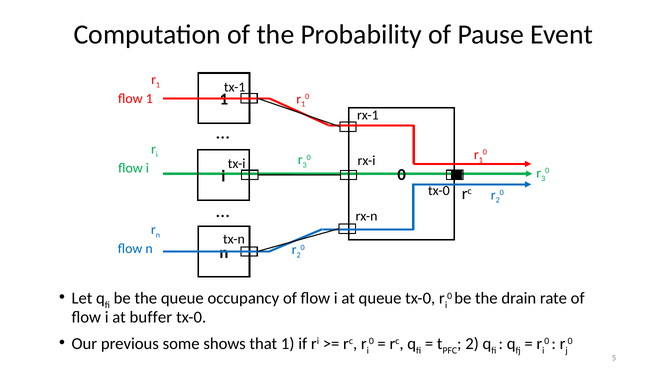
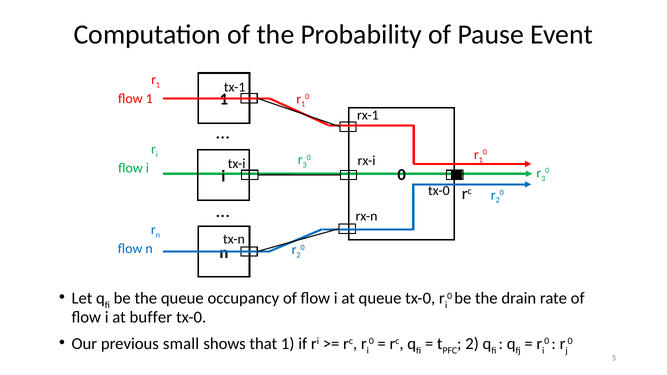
some: some -> small (181, 344)
